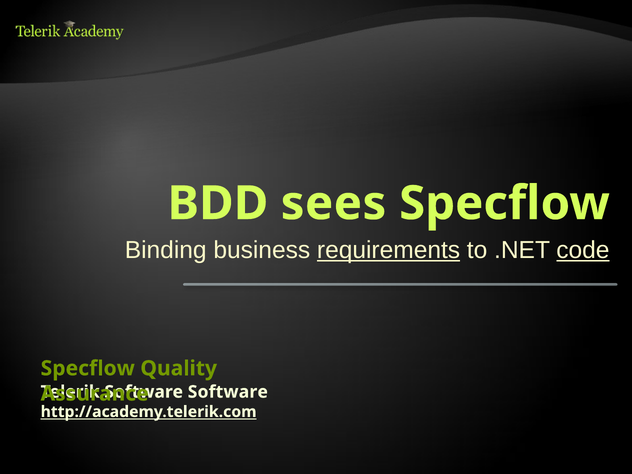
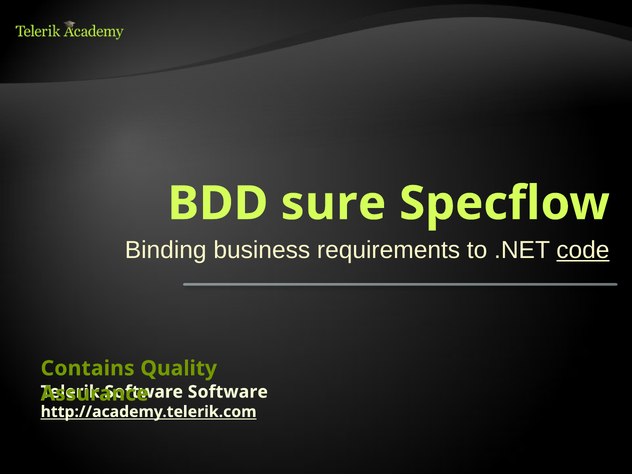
sees: sees -> sure (333, 203)
requirements underline: present -> none (389, 250)
Specflow: Specflow -> Contains (88, 368)
